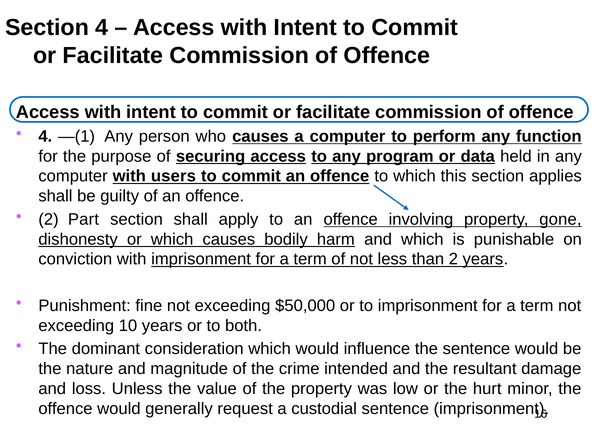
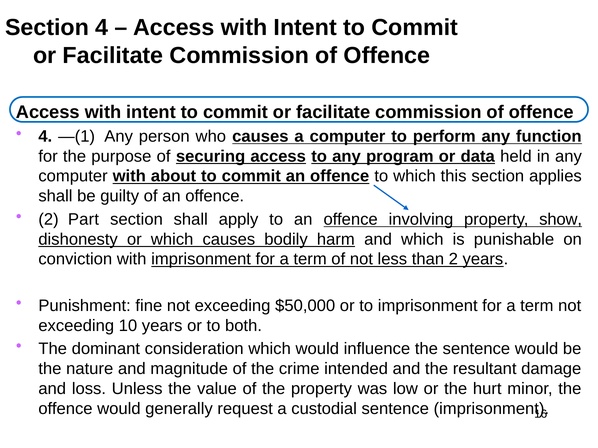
users: users -> about (173, 176)
gone: gone -> show (561, 220)
